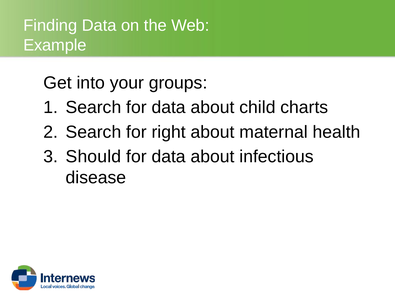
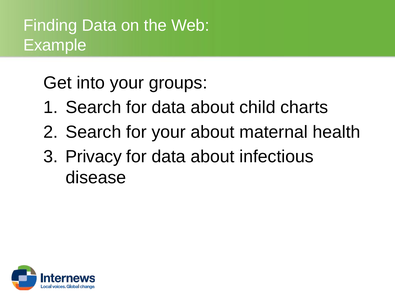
for right: right -> your (169, 132)
Should: Should -> Privacy (94, 157)
